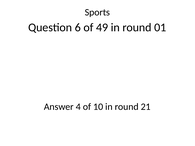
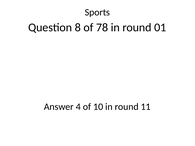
6: 6 -> 8 (78, 28)
49: 49 -> 78 (102, 28)
21: 21 -> 11 (146, 107)
